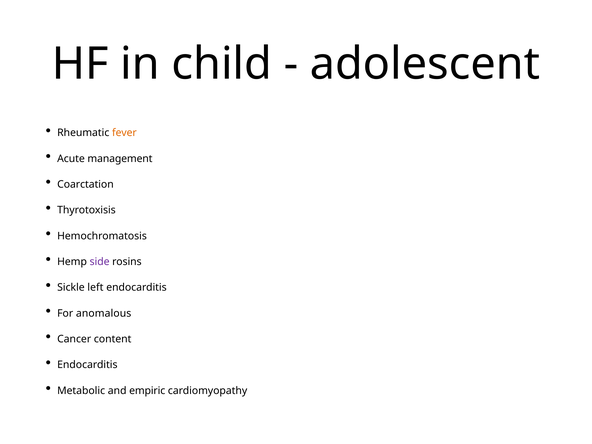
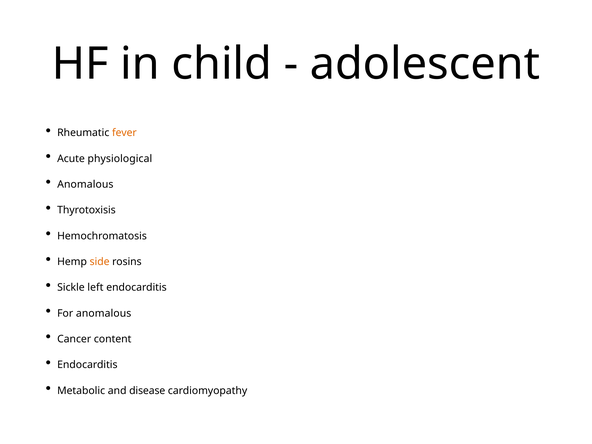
management: management -> physiological (120, 159)
Coarctation: Coarctation -> Anomalous (85, 184)
side colour: purple -> orange (100, 262)
empiric: empiric -> disease (147, 391)
